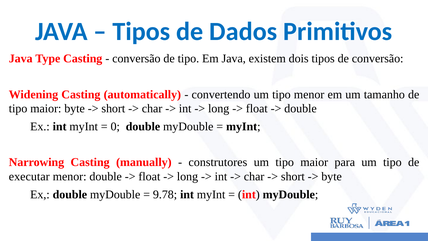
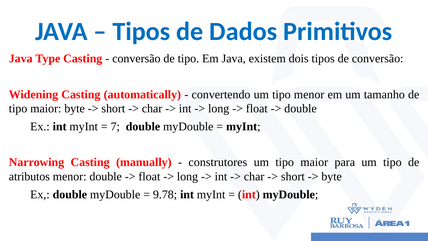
0: 0 -> 7 (115, 126)
executar: executar -> atributos (29, 176)
